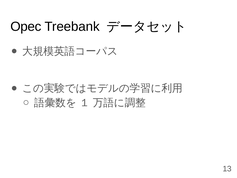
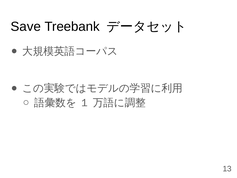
Opec: Opec -> Save (26, 27)
